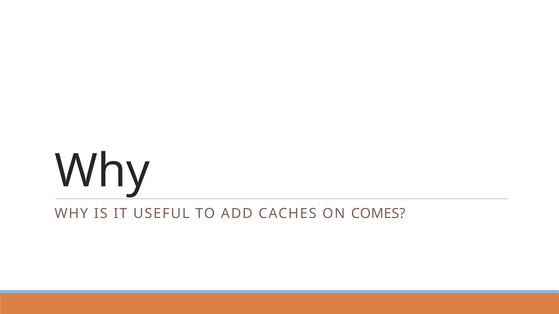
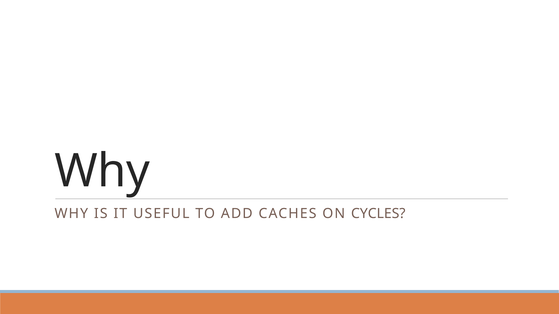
COMES: COMES -> CYCLES (378, 214)
